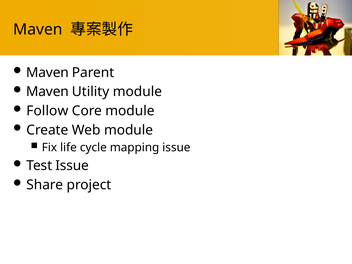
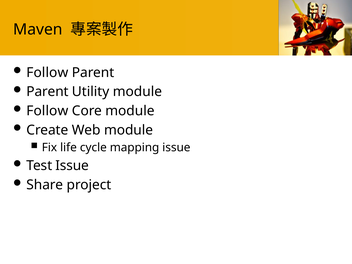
Maven: Maven -> Follow (47, 73)
Maven: Maven -> Parent (47, 92)
